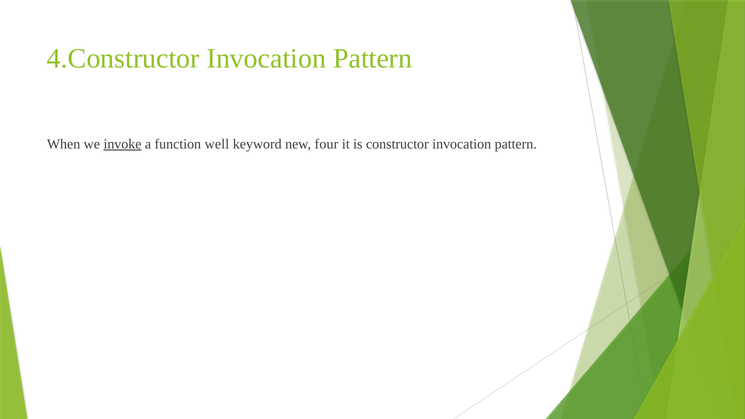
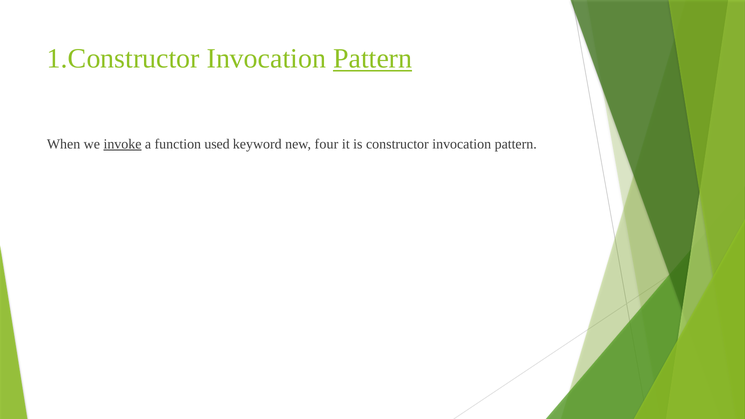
4.Constructor: 4.Constructor -> 1.Constructor (123, 59)
Pattern underline: none -> present (373, 59)
well: well -> used (217, 144)
